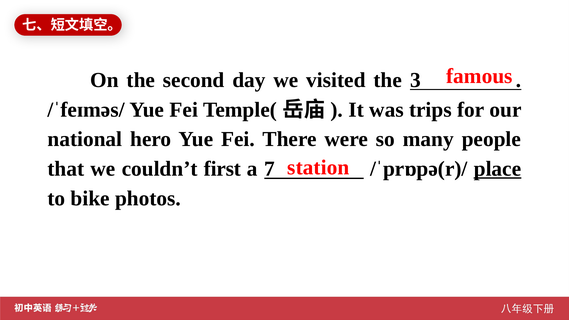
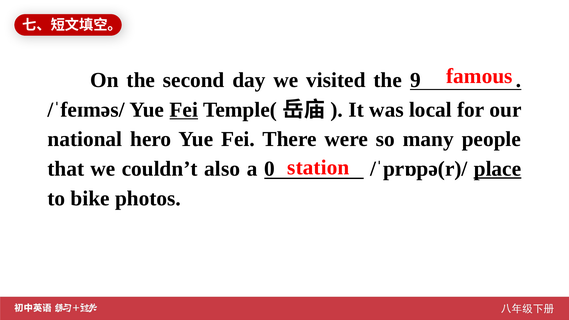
3: 3 -> 9 (415, 80)
Fei underline: none -> present (184, 110)
trips: trips -> local (430, 110)
first: first -> also (222, 169)
7: 7 -> 0 (270, 169)
